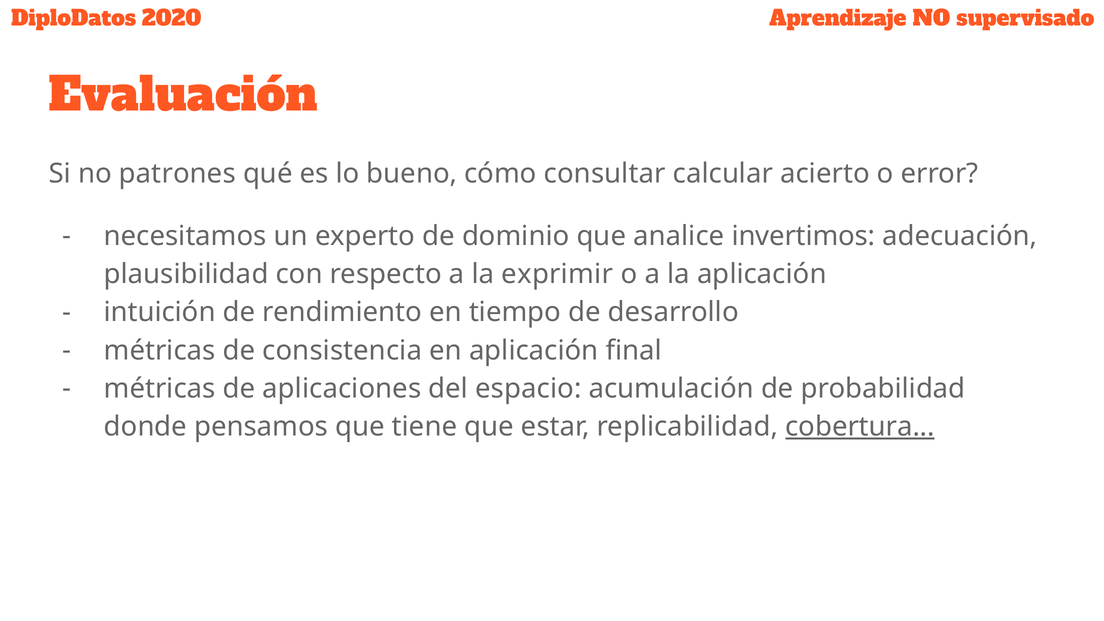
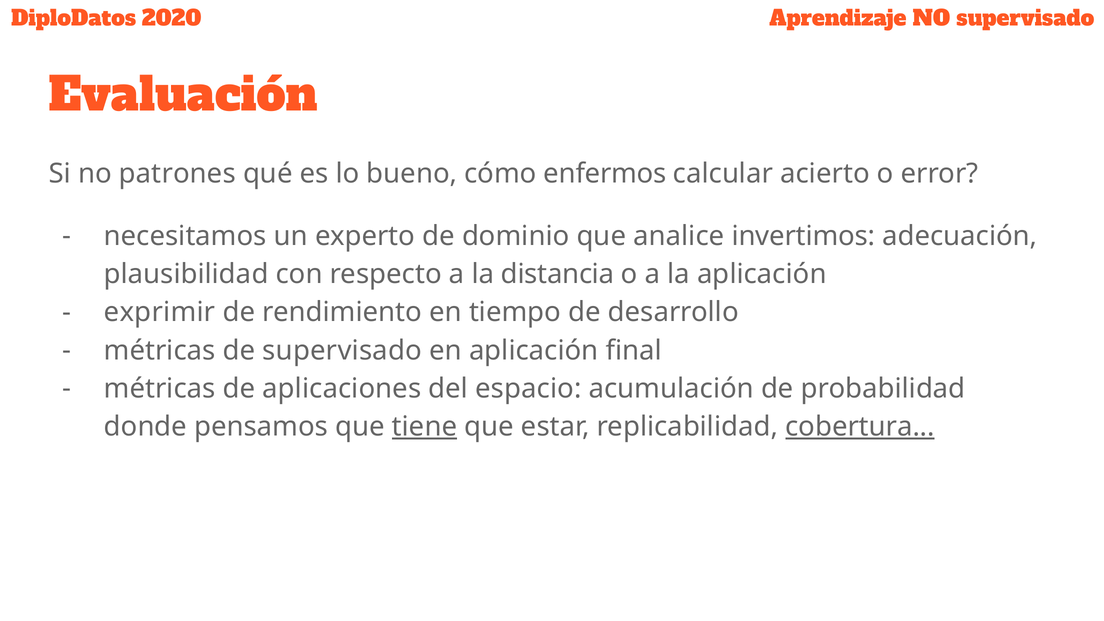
consultar: consultar -> enfermos (605, 174)
exprimir: exprimir -> distancia (558, 274)
intuición: intuición -> exprimir (160, 312)
de consistencia: consistencia -> supervisado (342, 350)
tiene underline: none -> present (425, 427)
